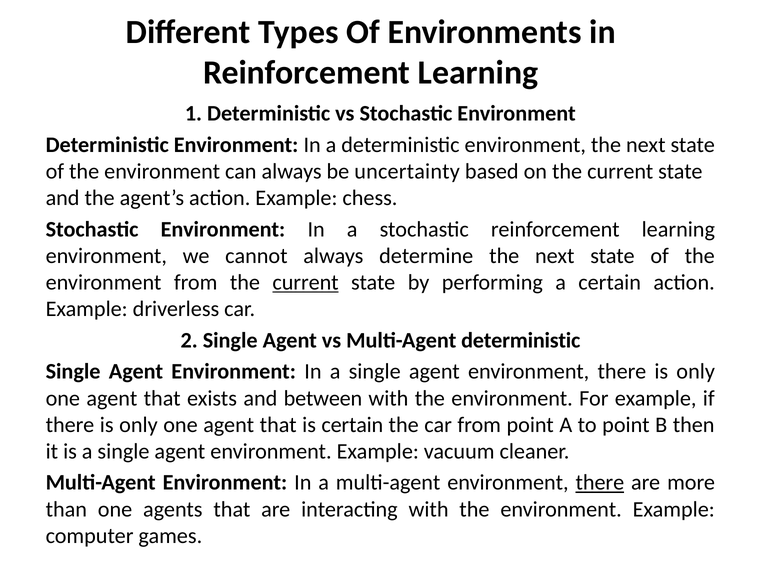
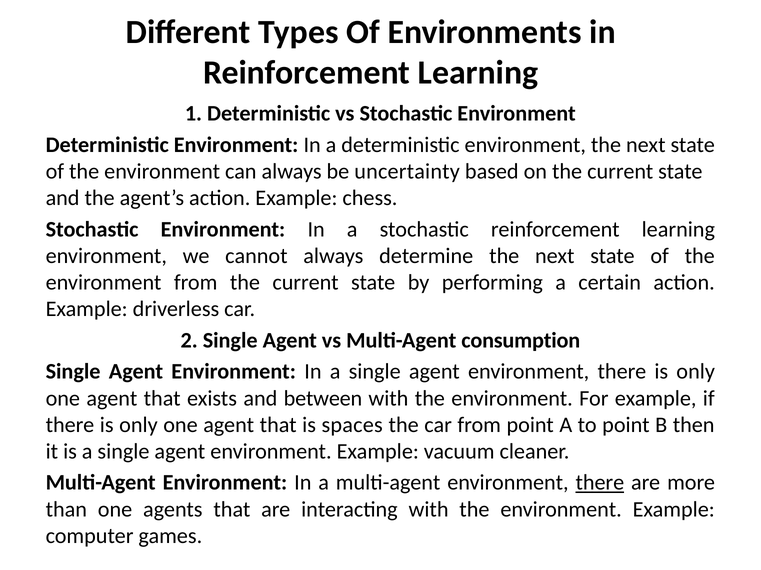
current underline: present -> none (306, 283)
Multi-Agent deterministic: deterministic -> consumption (521, 341)
is certain: certain -> spaces (352, 425)
